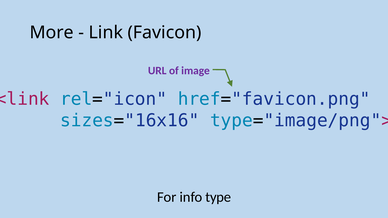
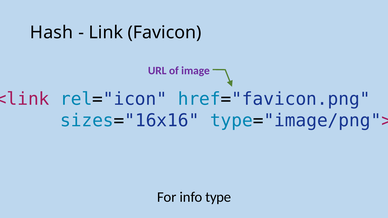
More: More -> Hash (52, 33)
